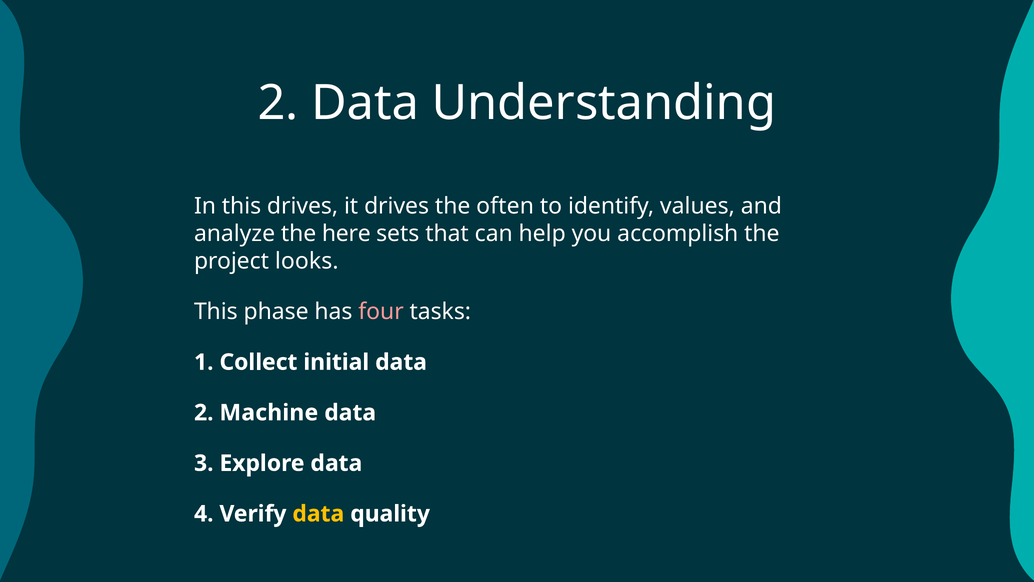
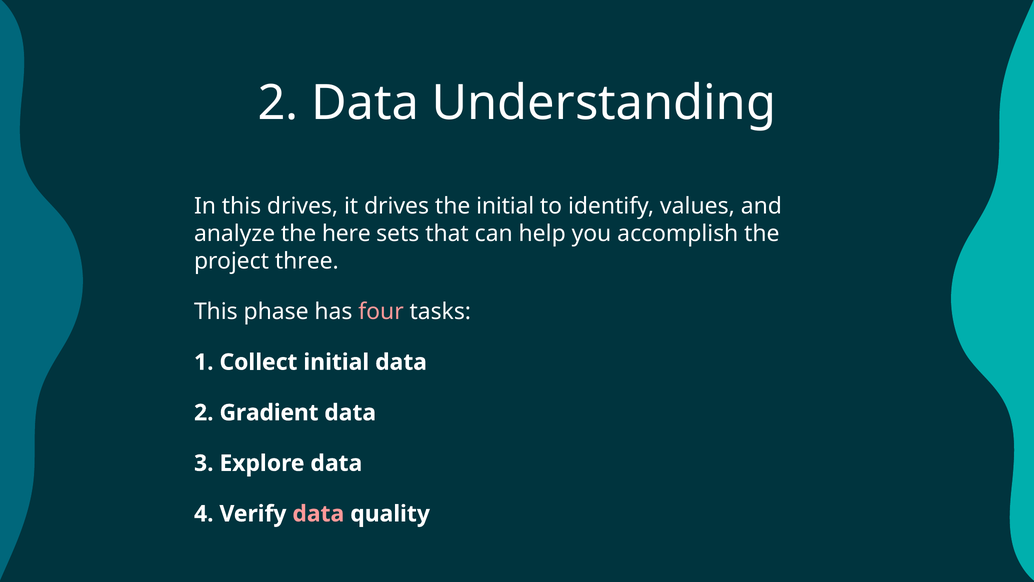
the often: often -> initial (505, 206)
looks: looks -> three (307, 261)
Machine: Machine -> Gradient (269, 412)
data colour: yellow -> pink (318, 514)
